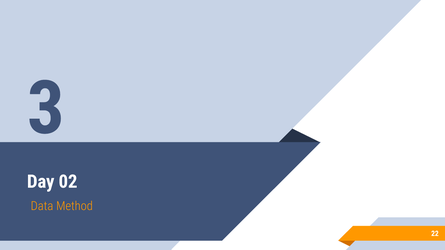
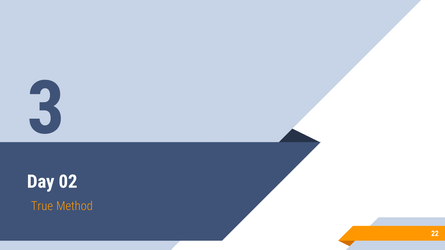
Data: Data -> True (42, 206)
